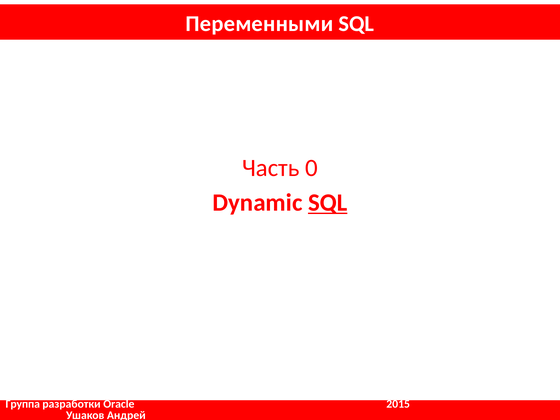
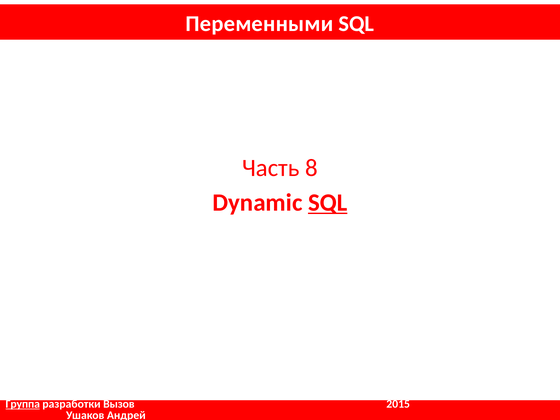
0: 0 -> 8 (312, 168)
Группа underline: none -> present (23, 404)
Оrасlе: Оrасlе -> Вызов (119, 404)
